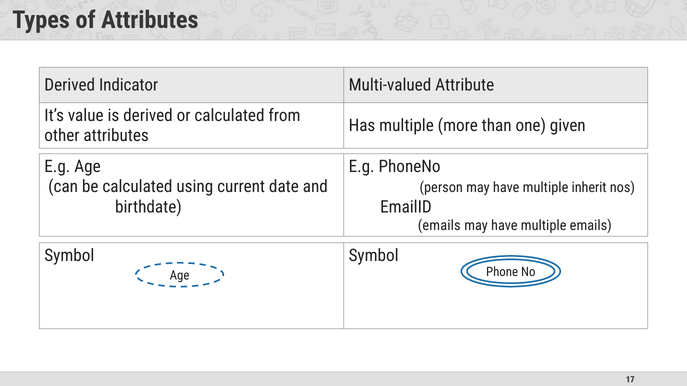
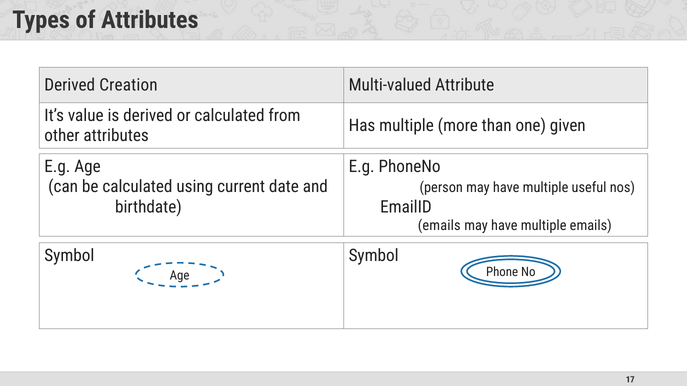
Indicator: Indicator -> Creation (128, 85)
inherit: inherit -> useful (589, 188)
